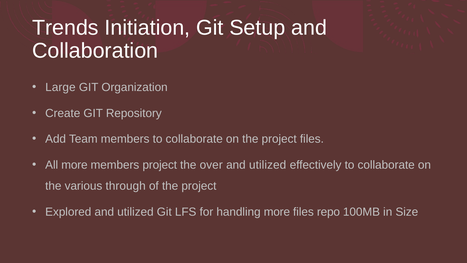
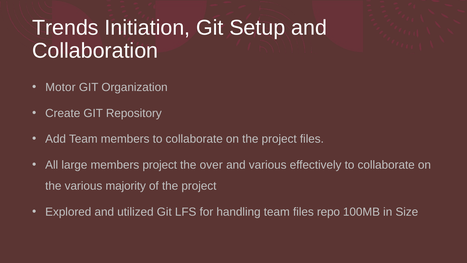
Large: Large -> Motor (60, 87)
All more: more -> large (74, 165)
utilized: utilized -> various (268, 165)
through: through -> majority (126, 186)
handling more: more -> team (277, 212)
